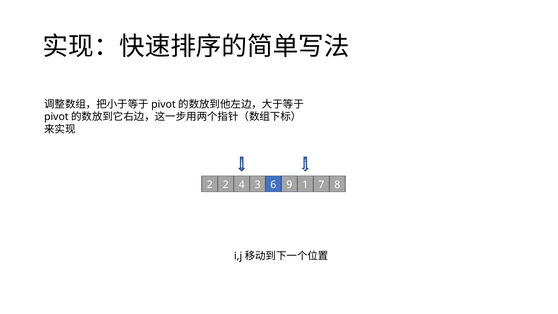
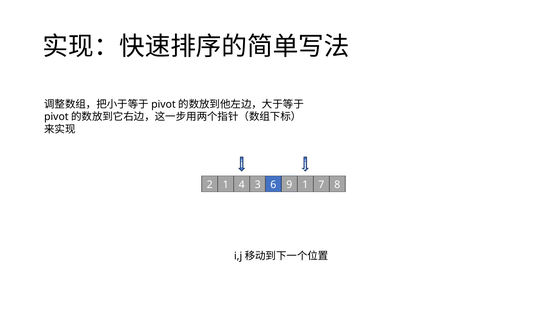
2 2: 2 -> 1 (226, 185)
